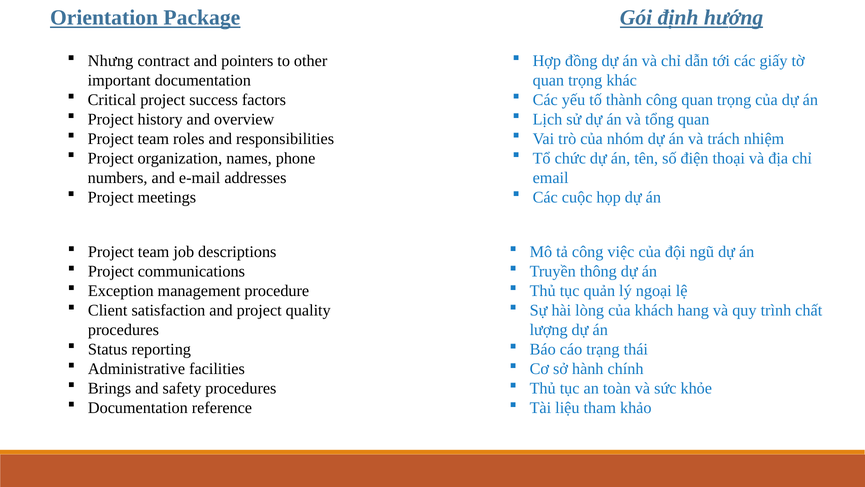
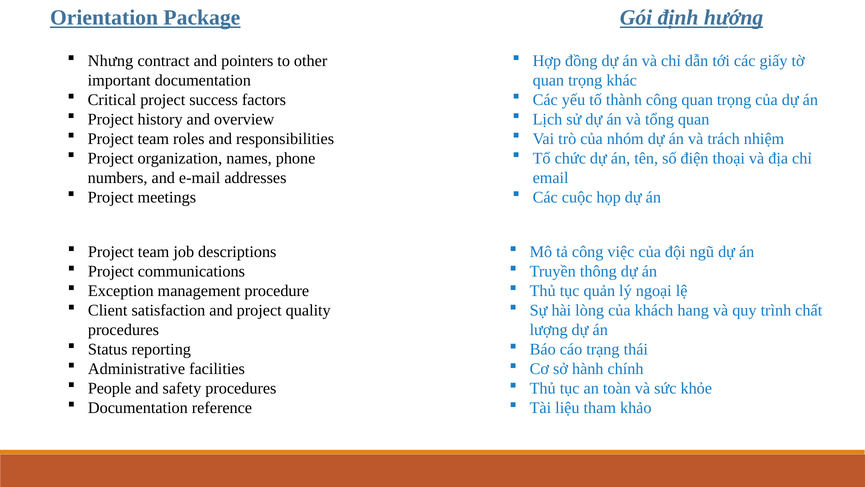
Brings: Brings -> People (110, 388)
